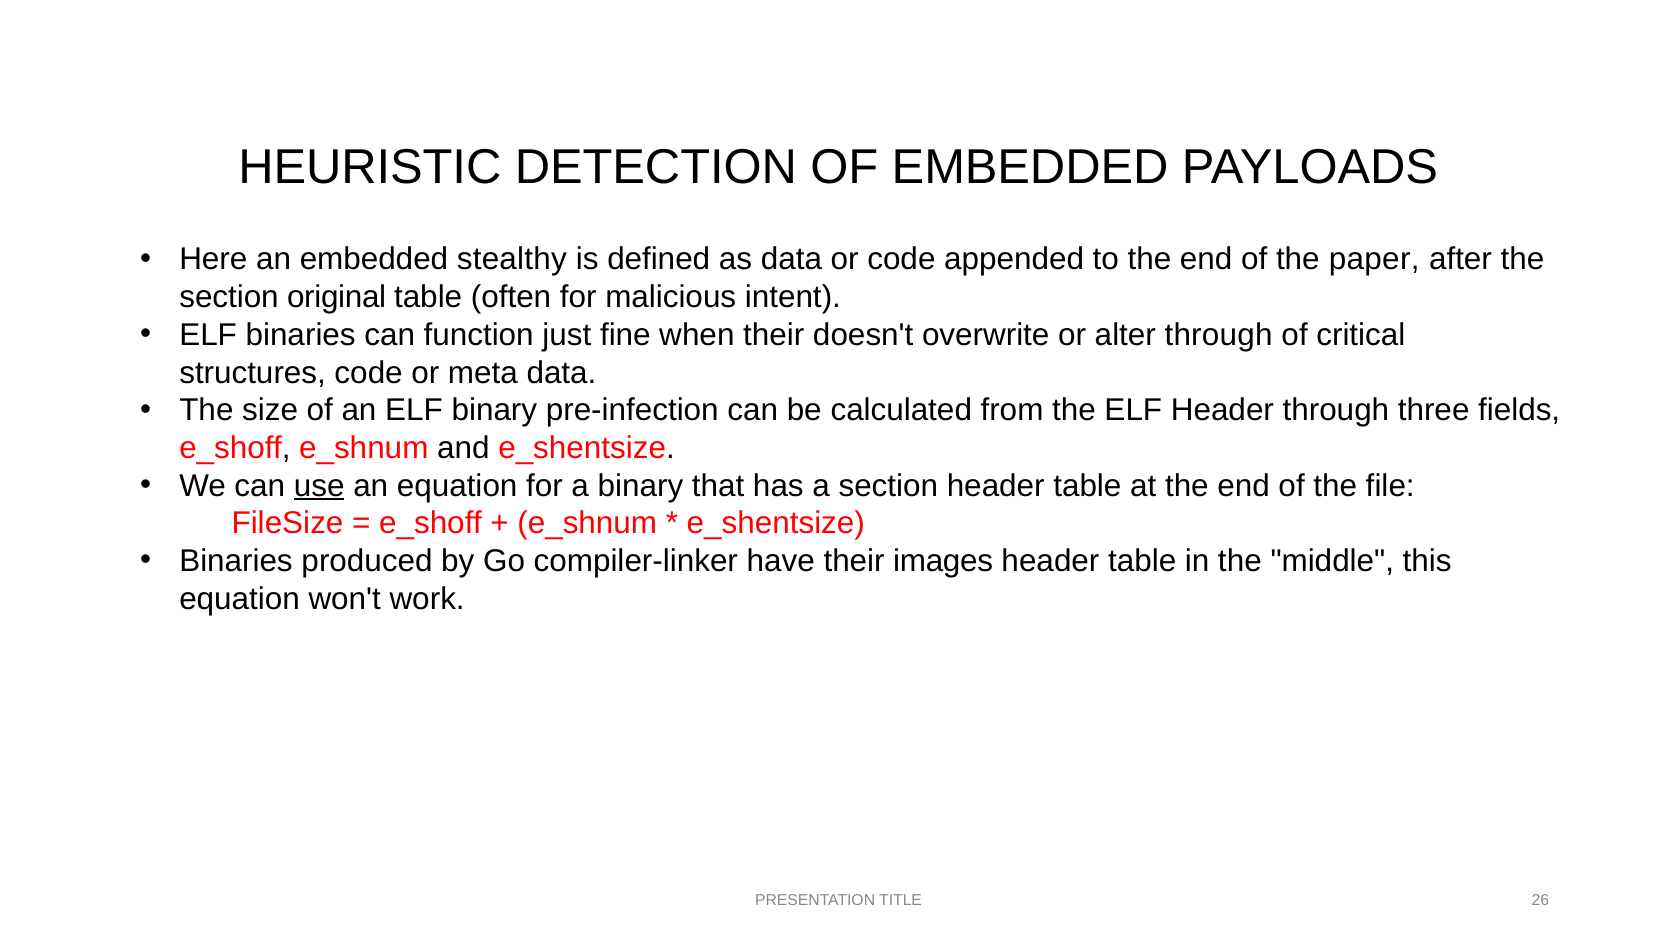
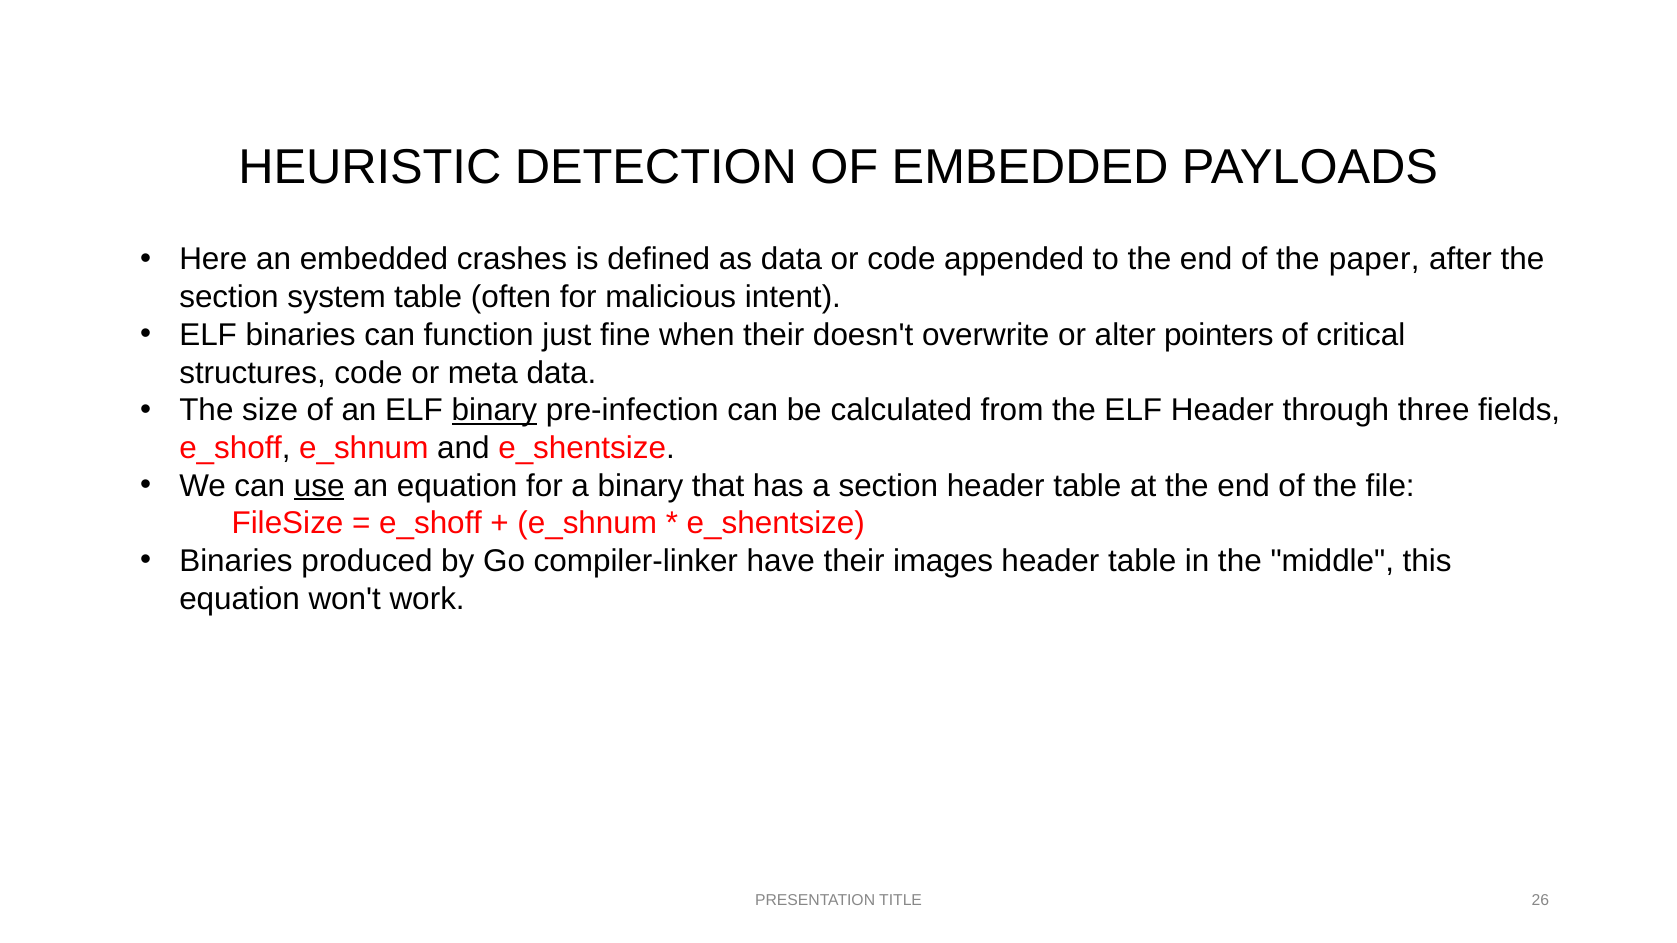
stealthy: stealthy -> crashes (512, 260)
original: original -> system (337, 297)
alter through: through -> pointers (1219, 335)
binary underline: none -> present (494, 411)
